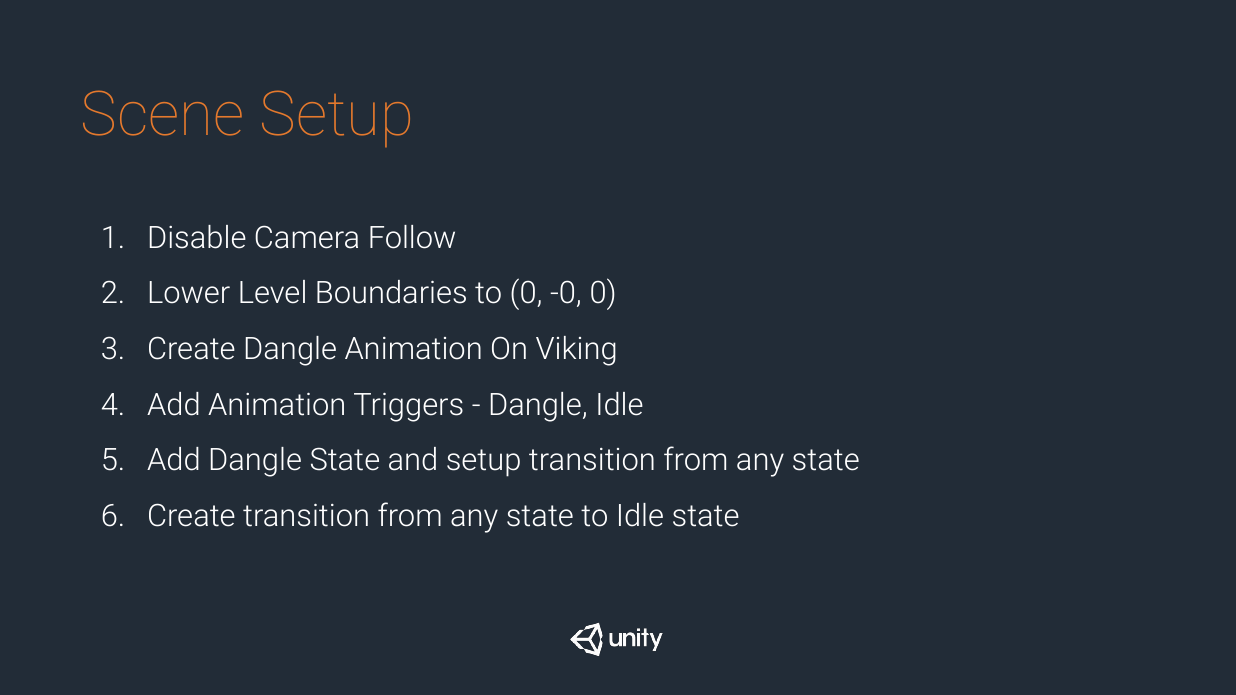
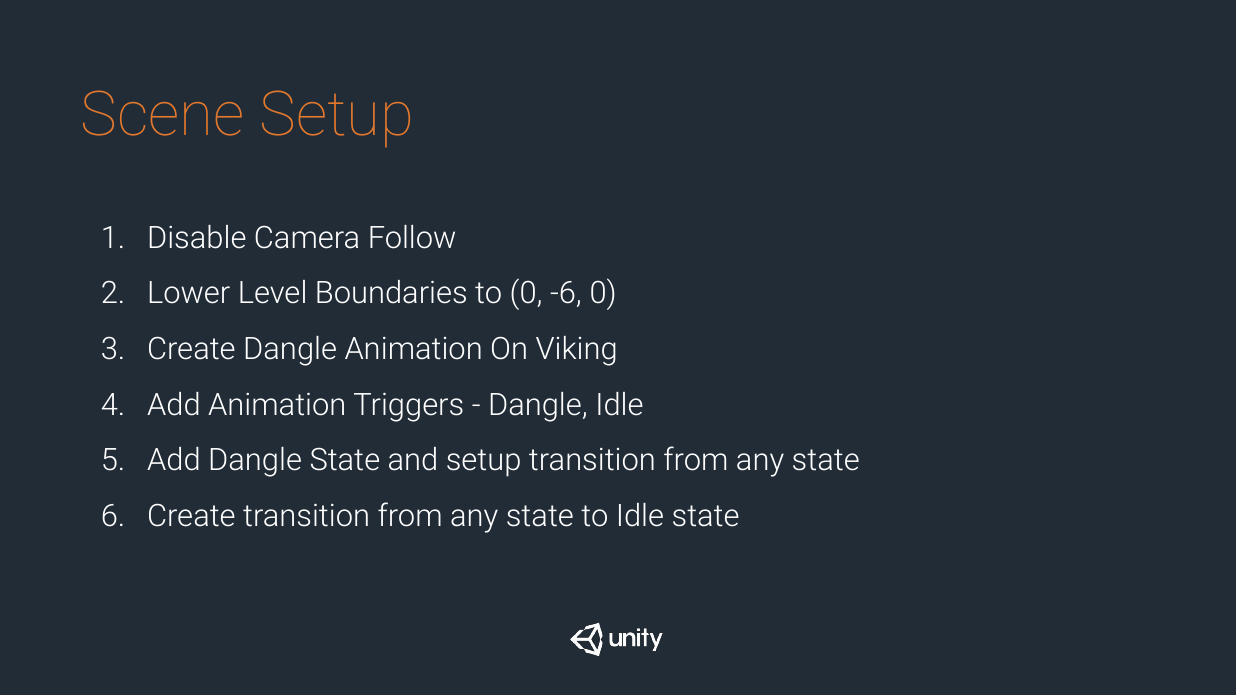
-0: -0 -> -6 (566, 294)
